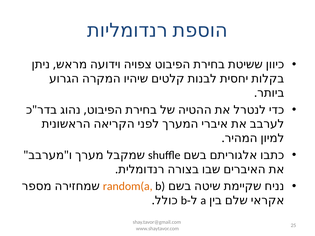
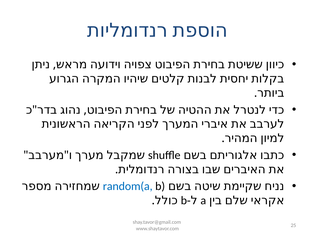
random(a colour: orange -> blue (128, 187)
